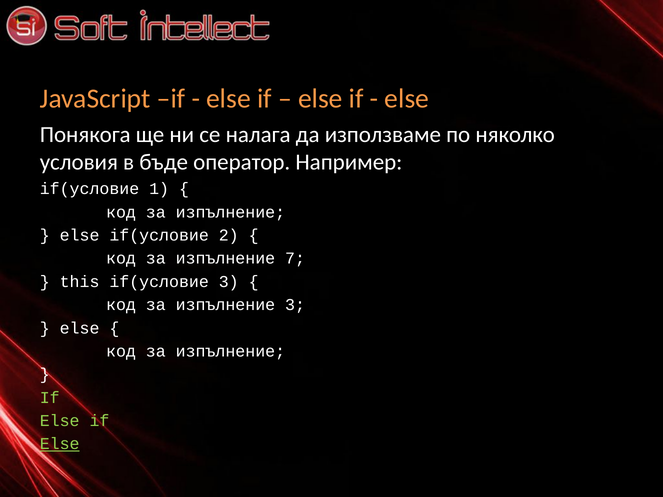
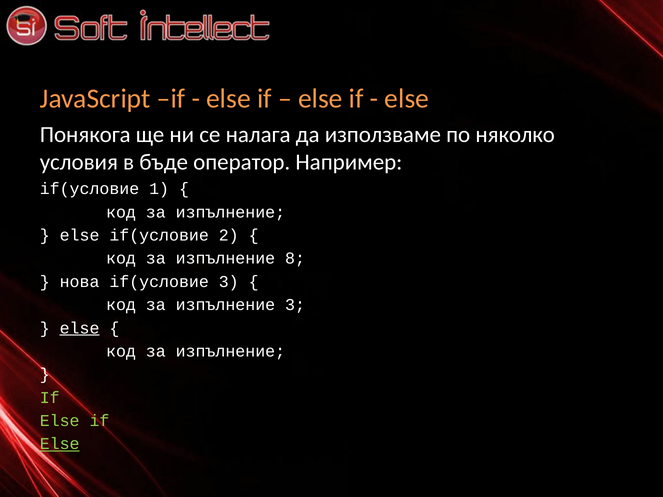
7: 7 -> 8 (295, 259)
this: this -> нова (80, 282)
else underline: none -> present (80, 328)
